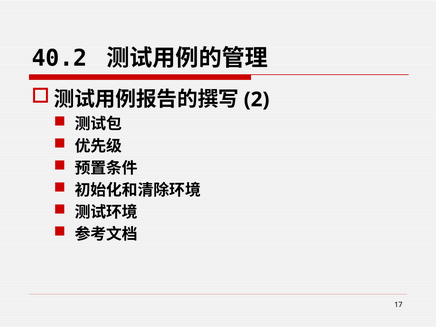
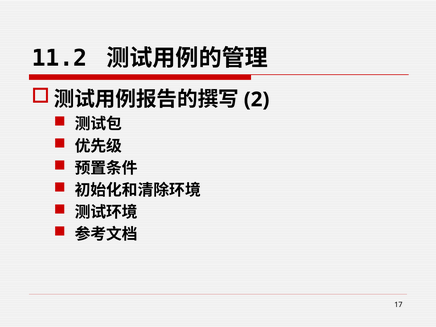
40.2: 40.2 -> 11.2 (59, 58)
